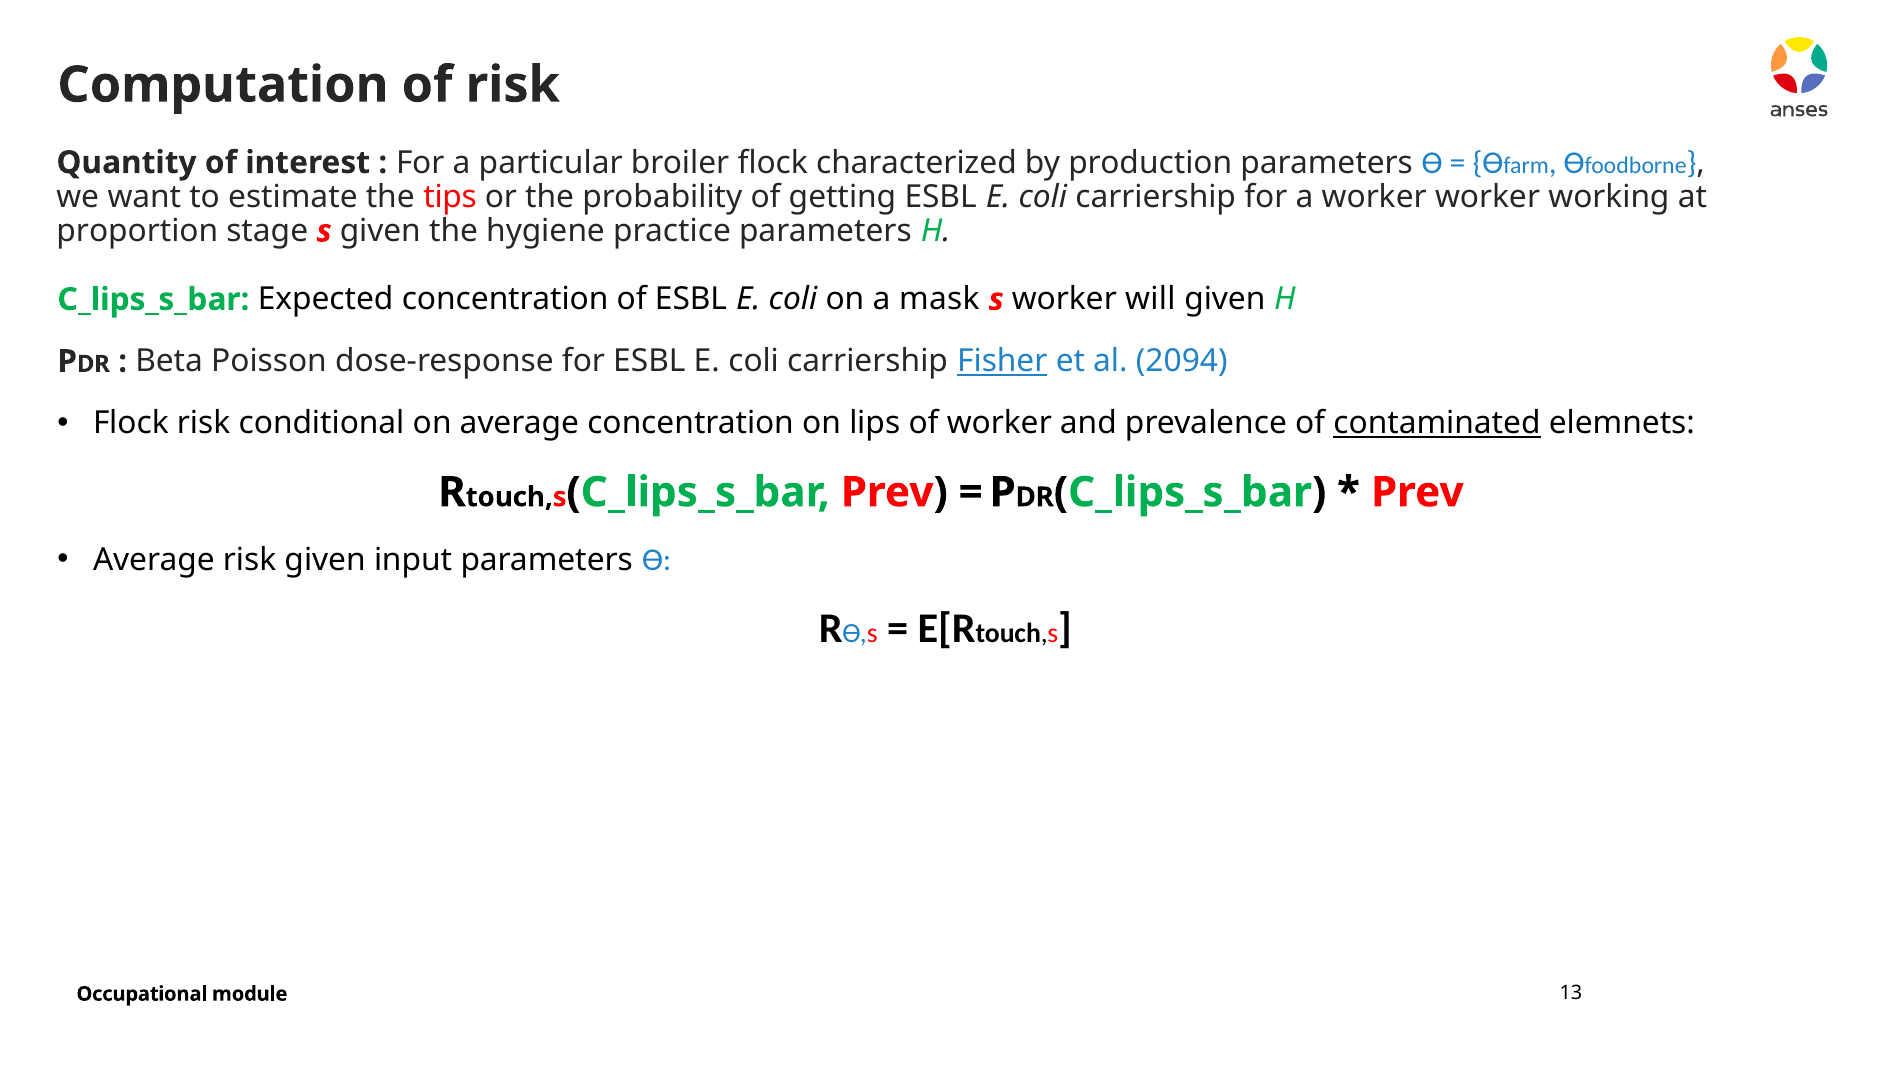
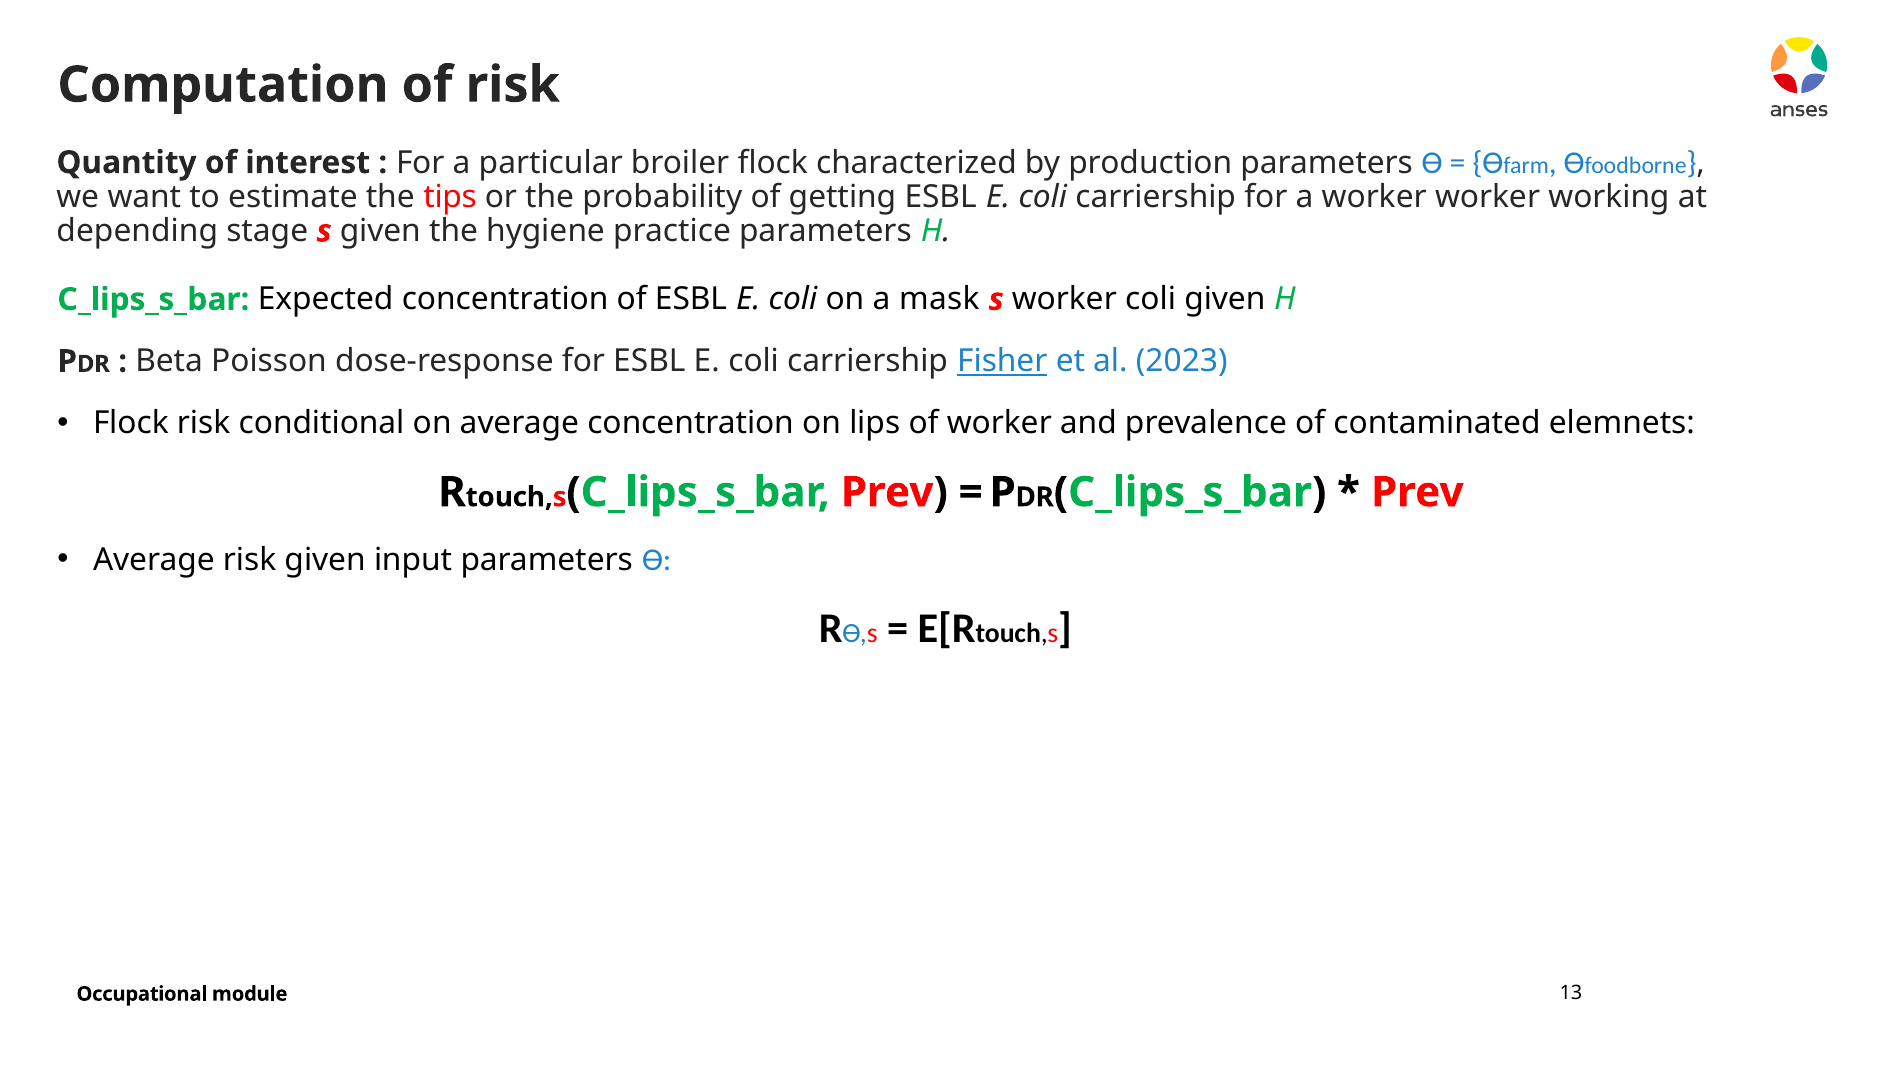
proportion: proportion -> depending (137, 231)
worker will: will -> coli (1151, 299)
2094: 2094 -> 2023 (1182, 361)
contaminated underline: present -> none (1437, 423)
